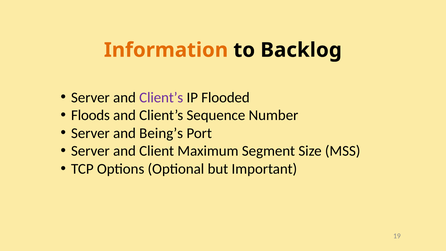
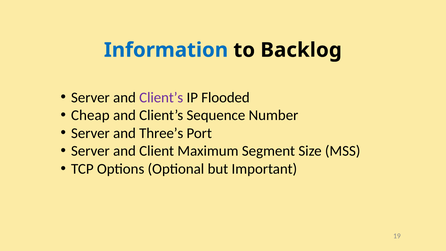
Information colour: orange -> blue (166, 50)
Floods: Floods -> Cheap (90, 115)
Being’s: Being’s -> Three’s (161, 133)
